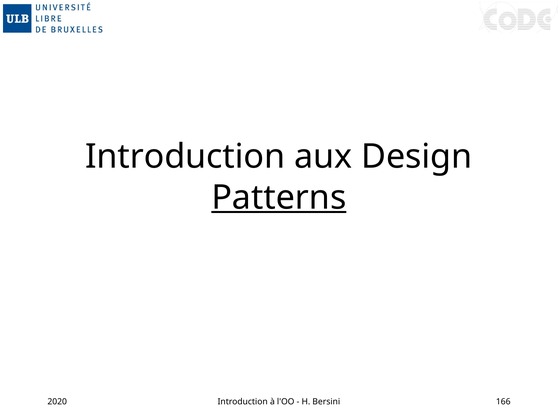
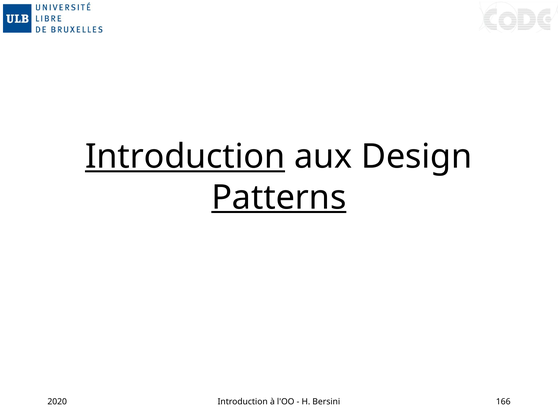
Introduction underline: none -> present (185, 157)
